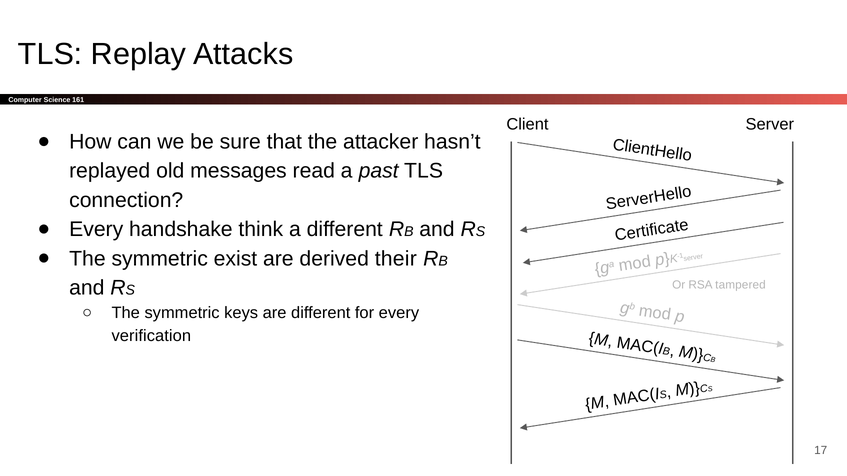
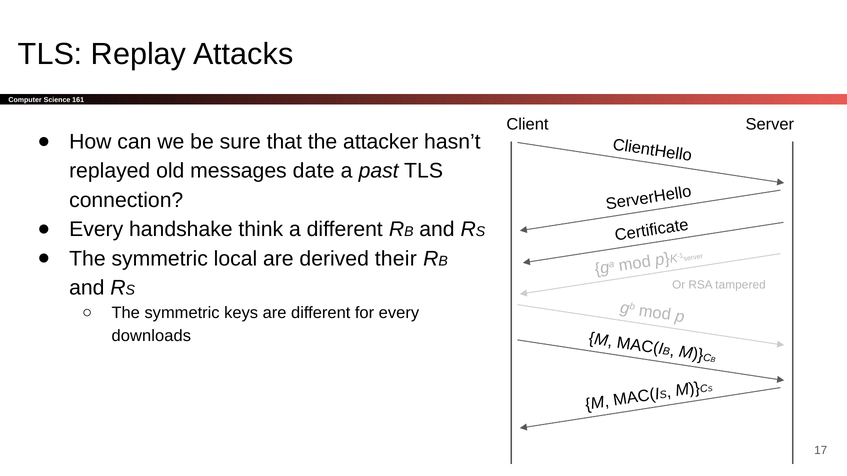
read: read -> date (314, 171)
exist: exist -> local (235, 259)
verification: verification -> downloads (151, 336)
